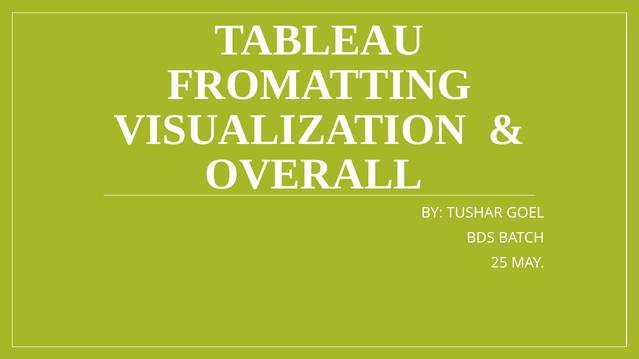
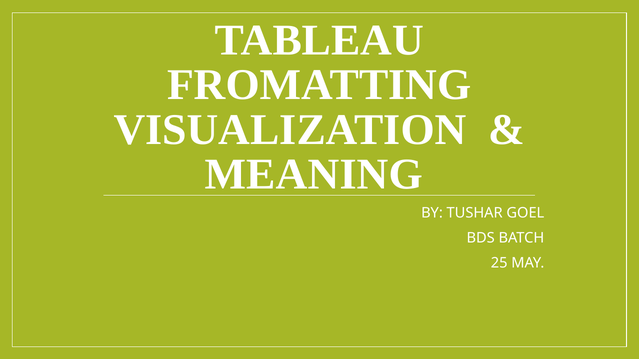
OVERALL: OVERALL -> MEANING (314, 175)
